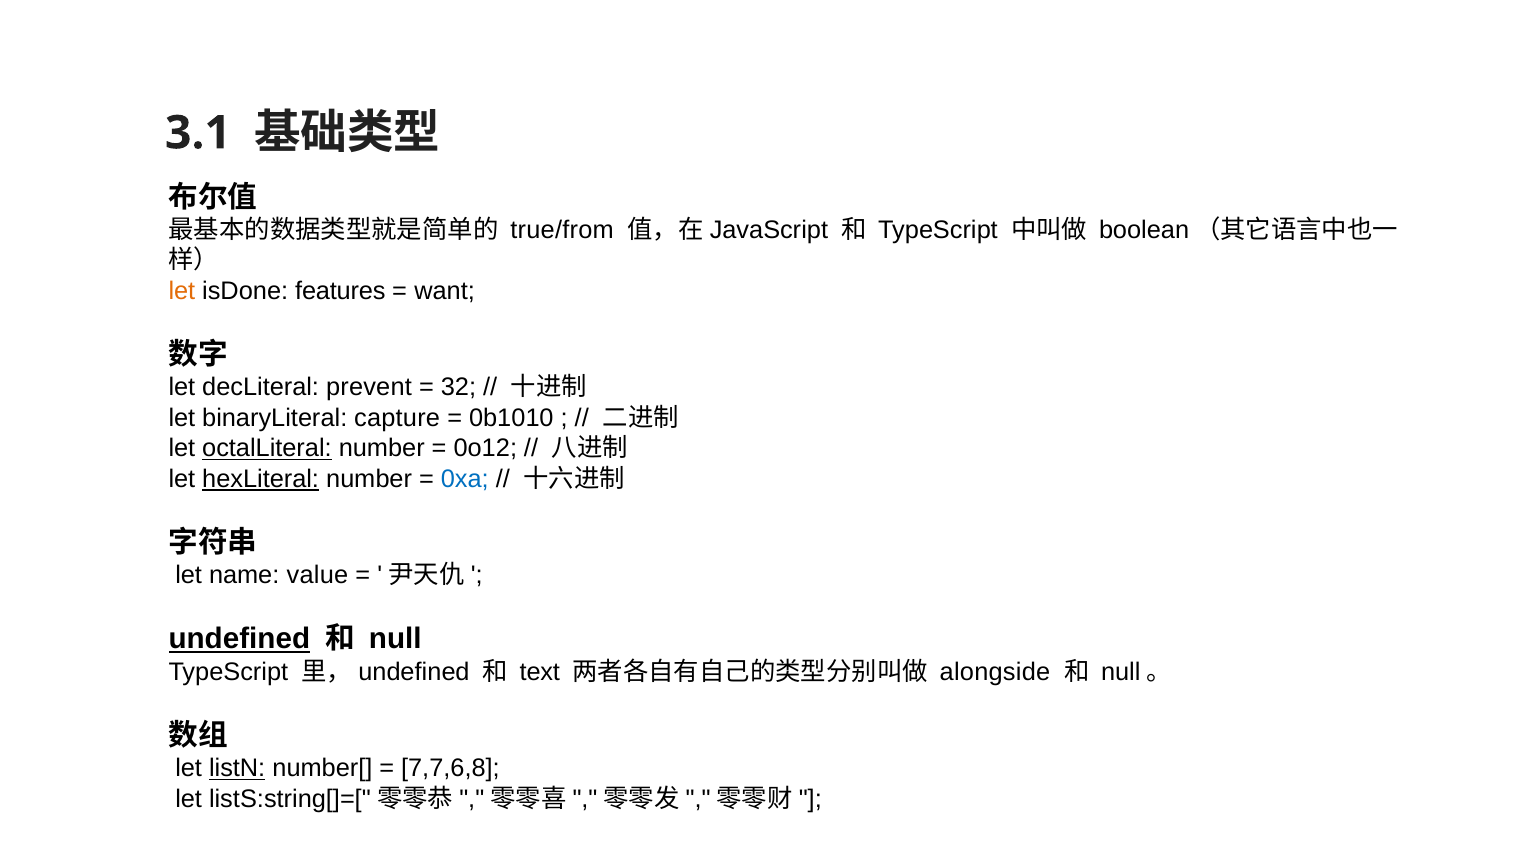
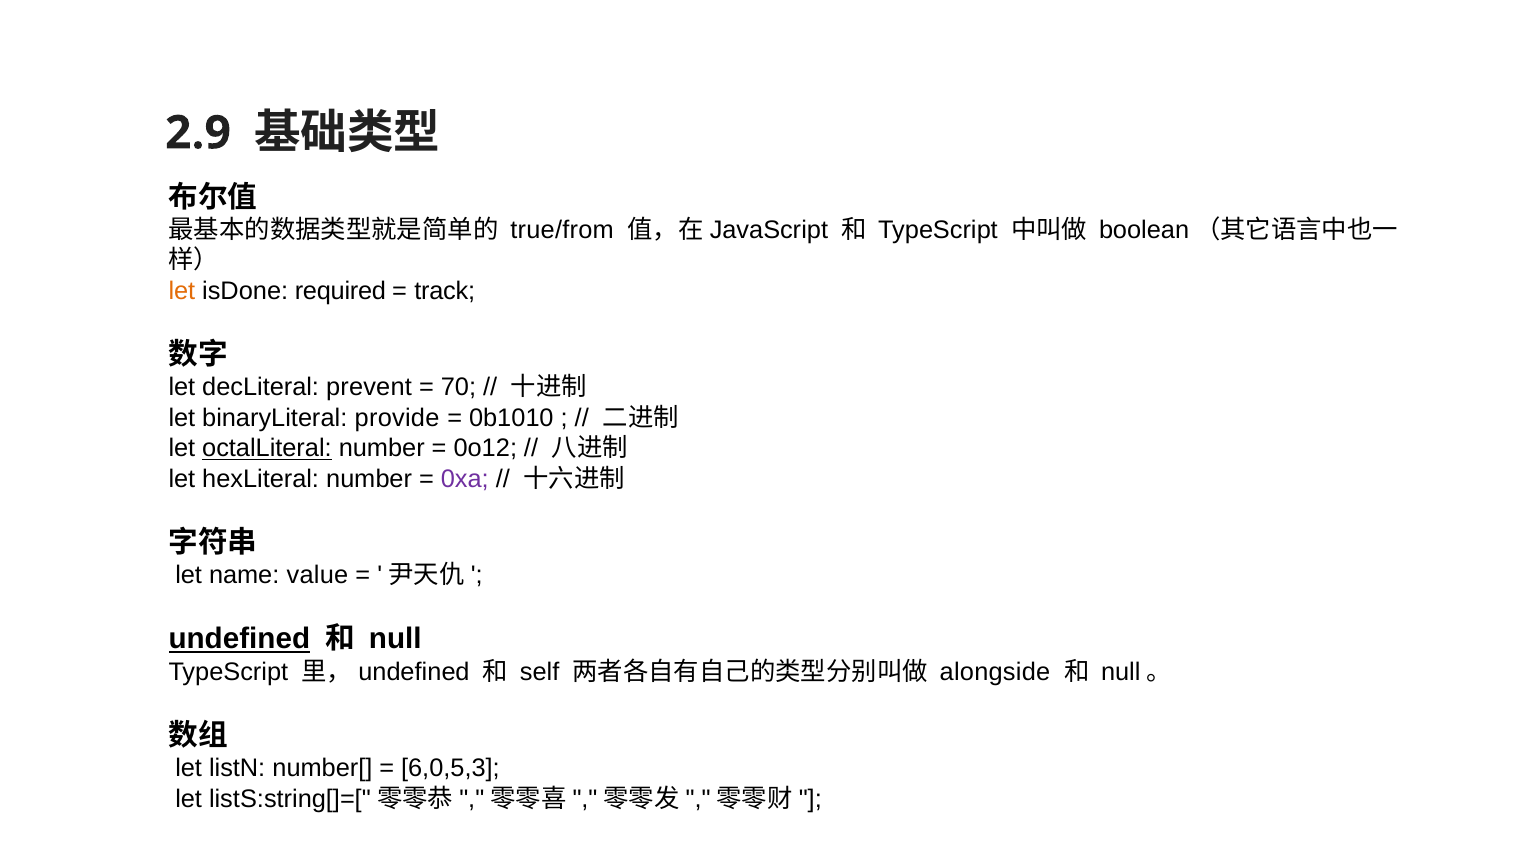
3.1: 3.1 -> 2.9 (198, 133)
features: features -> required (340, 291)
want: want -> track (445, 291)
32: 32 -> 70 (458, 387)
capture: capture -> provide (397, 418)
hexLiteral underline: present -> none (261, 479)
0xa colour: blue -> purple (465, 479)
text: text -> self (540, 672)
listN underline: present -> none (237, 768)
7,7,6,8: 7,7,6,8 -> 6,0,5,3 (450, 768)
